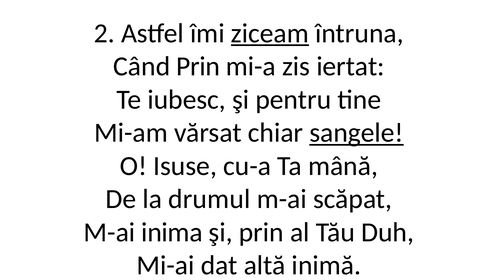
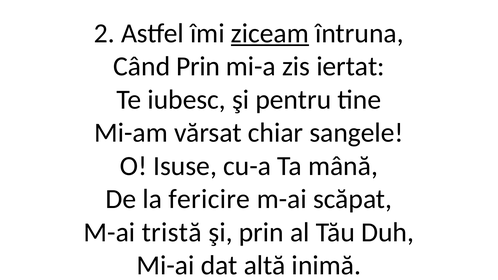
sangele underline: present -> none (357, 133)
drumul: drumul -> fericire (209, 199)
inima: inima -> tristă (172, 232)
